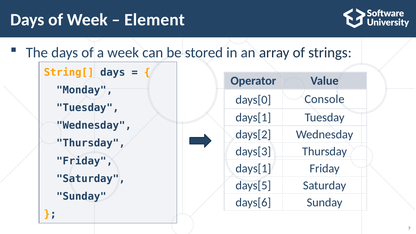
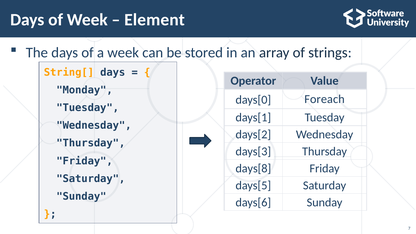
Console: Console -> Foreach (324, 99)
days[1: days[1 -> days[8 (253, 168)
